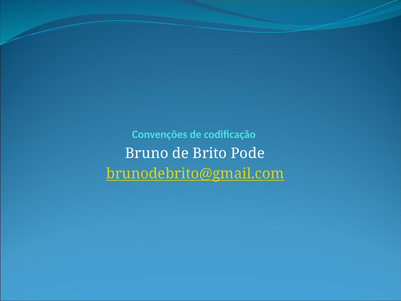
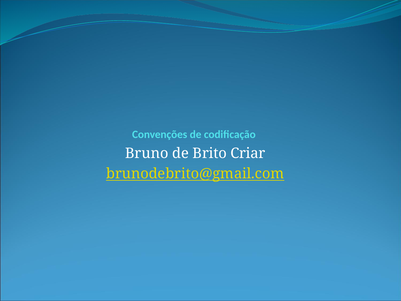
Pode: Pode -> Criar (248, 153)
